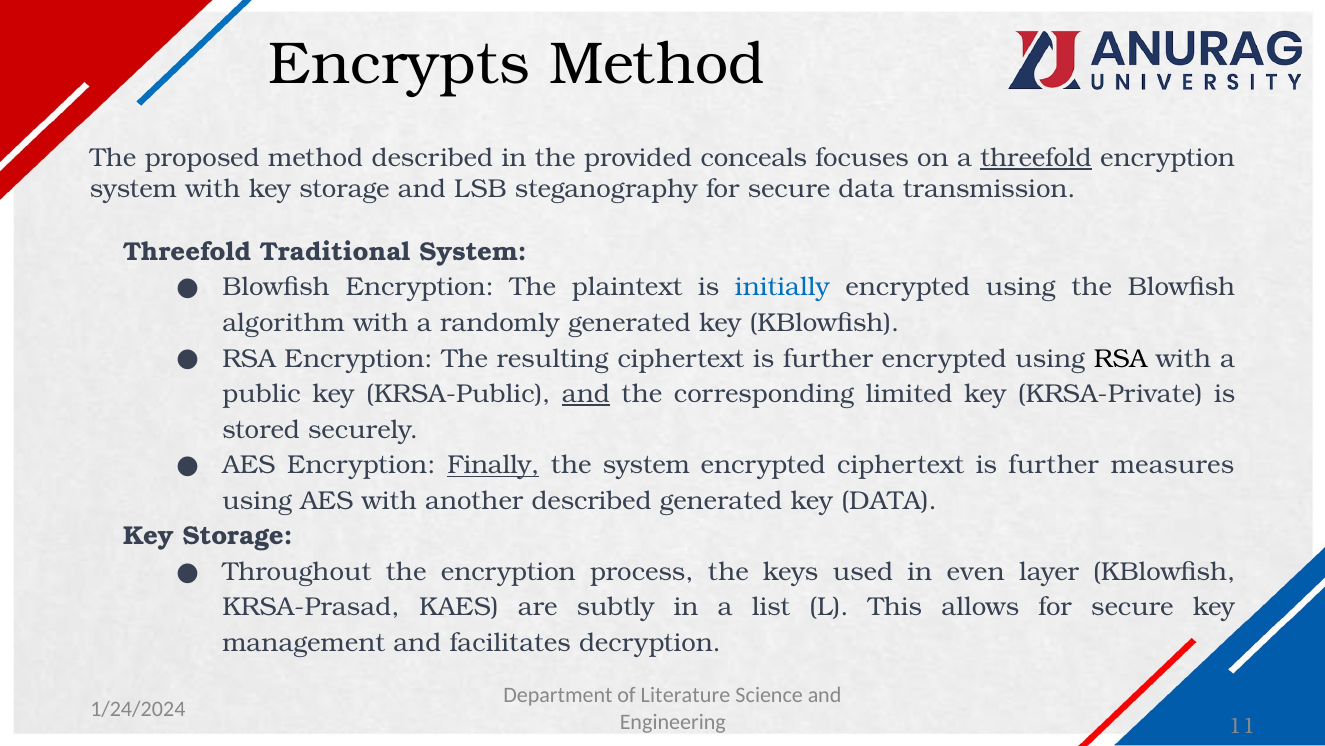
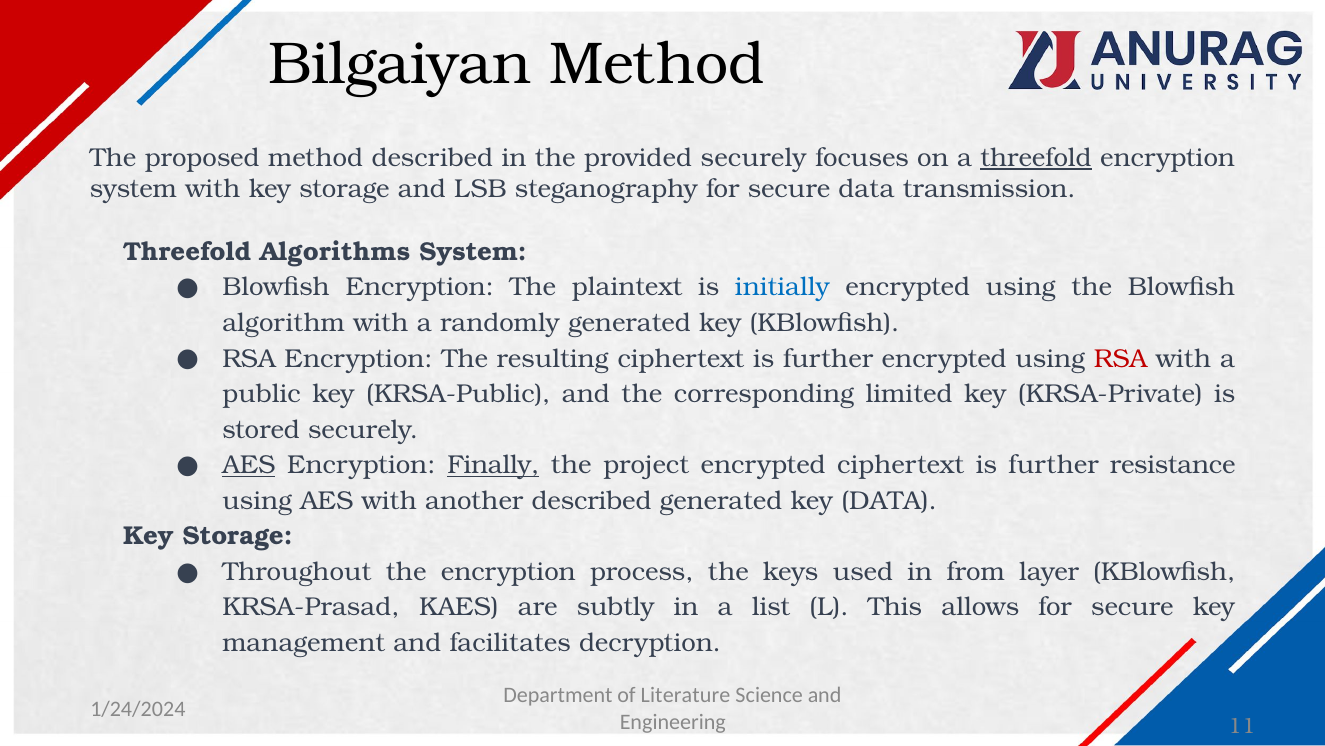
Encrypts: Encrypts -> Bilgaiyan (400, 64)
provided conceals: conceals -> securely (754, 158)
Traditional: Traditional -> Algorithms (335, 252)
RSA colour: black -> red (1121, 358)
and underline: present -> none (586, 394)
AES underline: none -> present (249, 465)
the system: system -> project (646, 465)
measures: measures -> resistance (1173, 465)
even: even -> from (976, 571)
